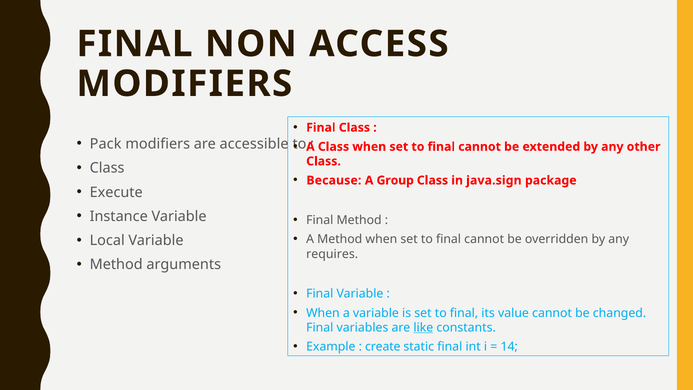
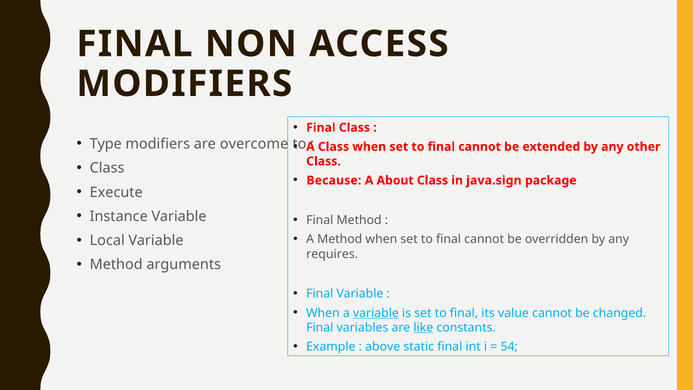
Pack: Pack -> Type (106, 144)
accessible: accessible -> overcome (254, 144)
Group: Group -> About (395, 180)
variable underline: none -> present (376, 313)
create: create -> above (383, 347)
14: 14 -> 54 (509, 347)
